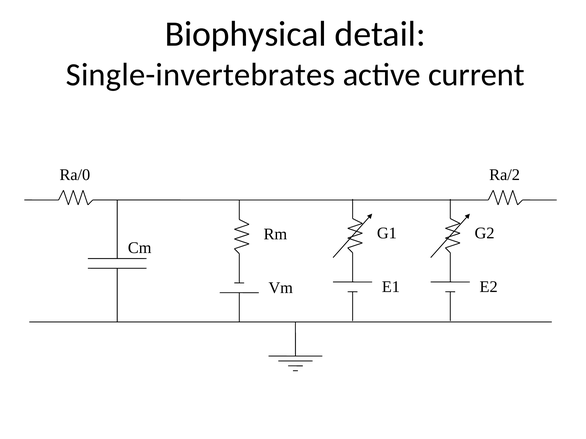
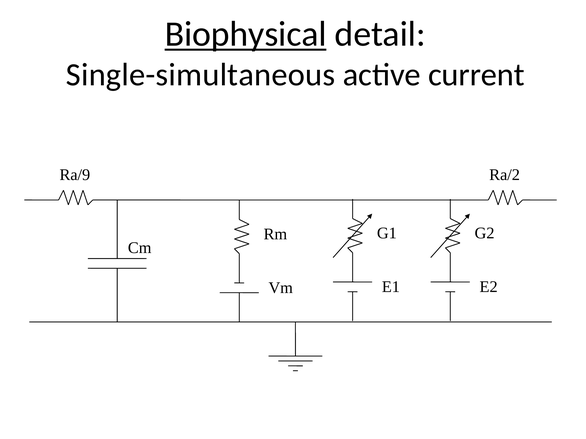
Biophysical underline: none -> present (246, 34)
Single-invertebrates: Single-invertebrates -> Single-simultaneous (201, 75)
Ra/0: Ra/0 -> Ra/9 (75, 175)
